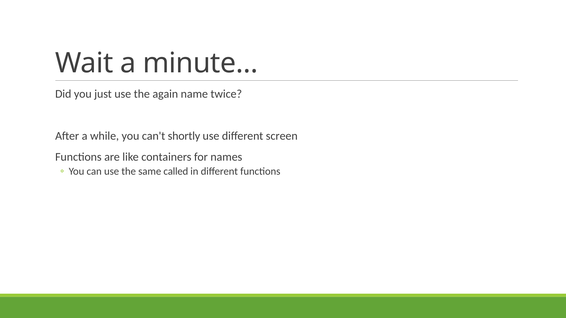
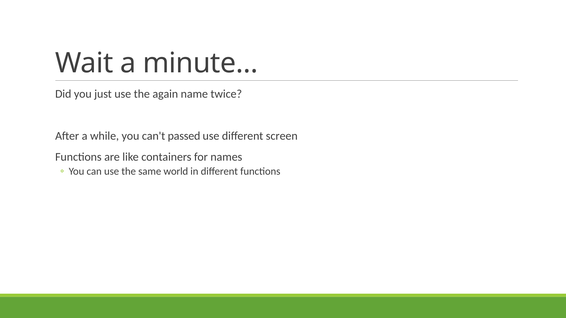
shortly: shortly -> passed (184, 136)
called: called -> world (176, 172)
